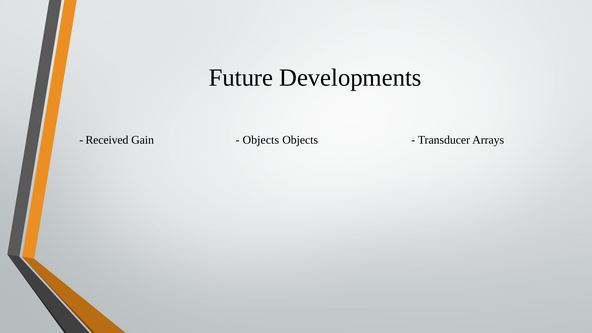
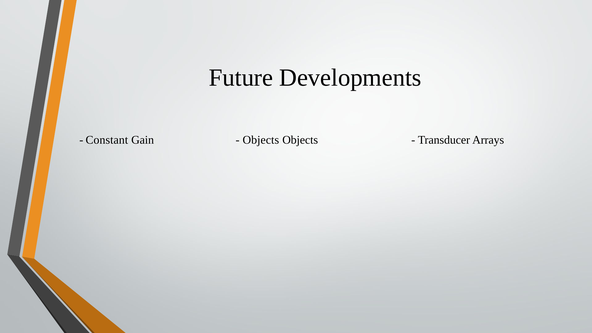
Received: Received -> Constant (107, 140)
